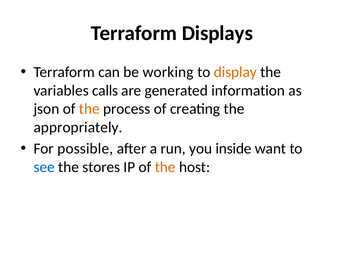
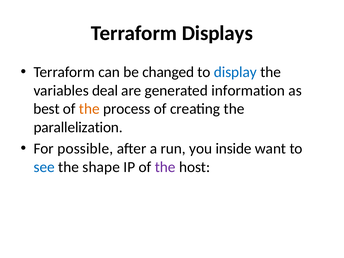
working: working -> changed (168, 72)
display colour: orange -> blue (235, 72)
calls: calls -> deal (105, 91)
json: json -> best (47, 109)
appropriately: appropriately -> parallelization (78, 127)
stores: stores -> shape (101, 167)
the colour: orange -> purple (165, 167)
